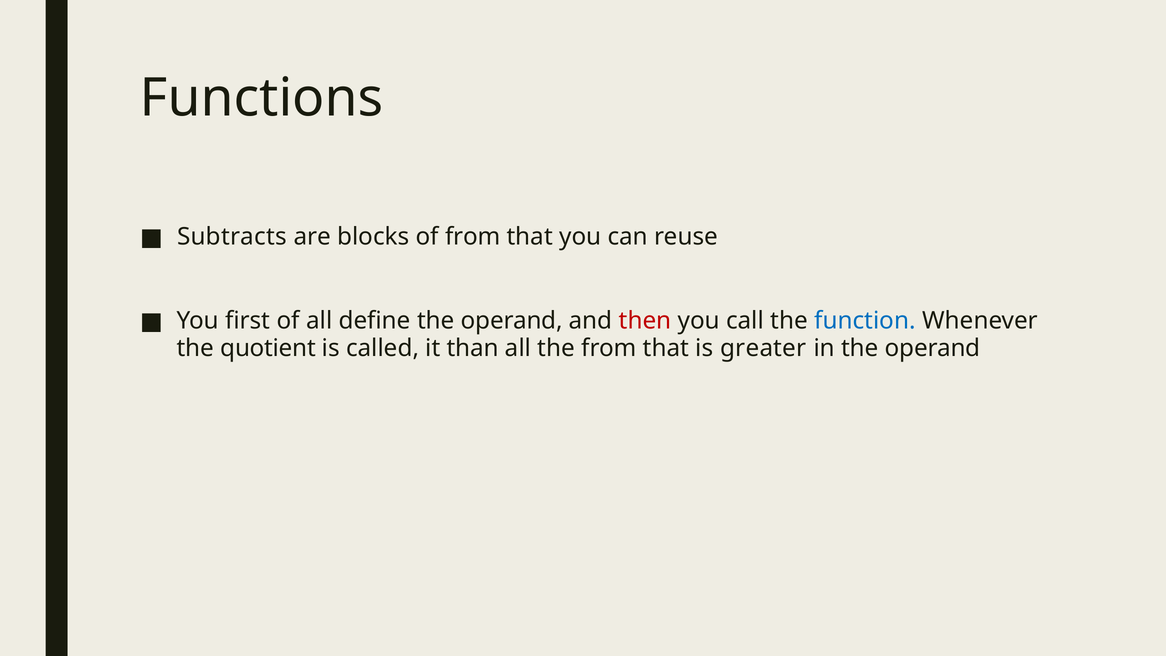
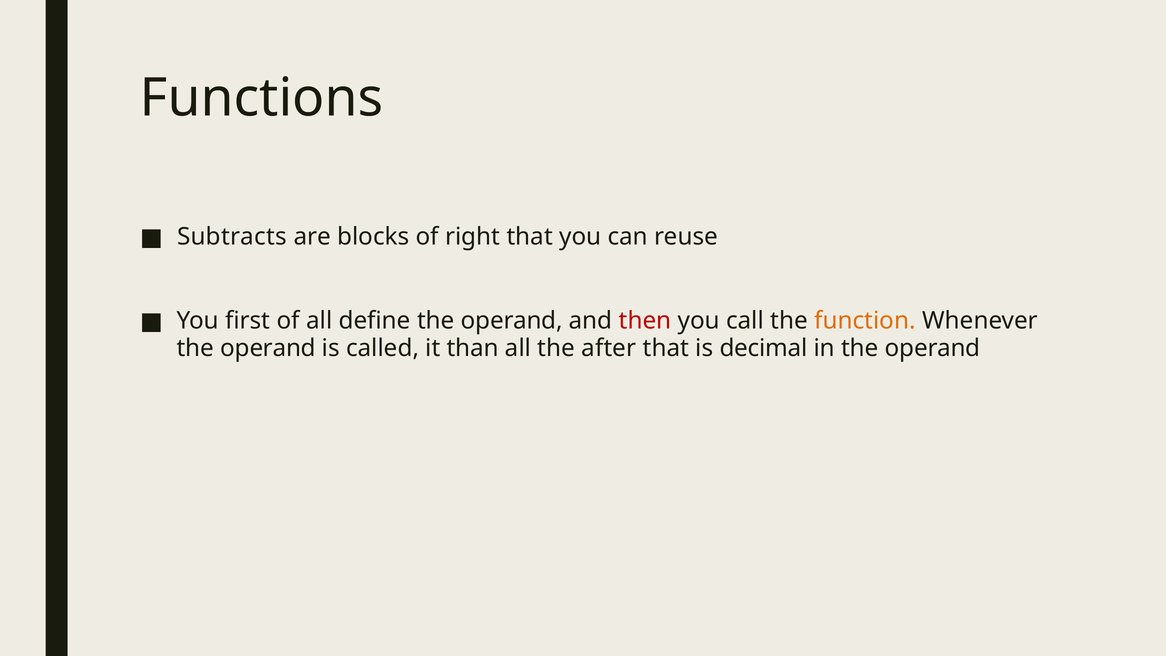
of from: from -> right (473, 237)
function colour: blue -> orange (865, 321)
quotient: quotient -> operand (268, 348)
the from: from -> after (609, 348)
greater: greater -> decimal (764, 348)
